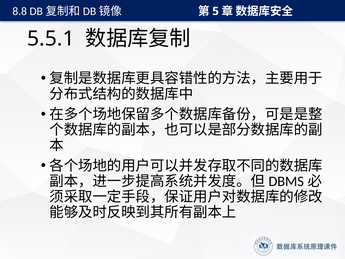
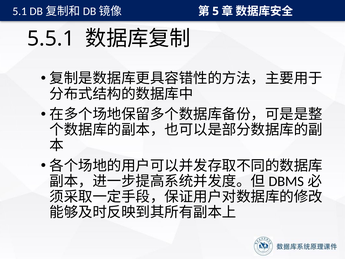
8.8: 8.8 -> 5.1 (20, 11)
